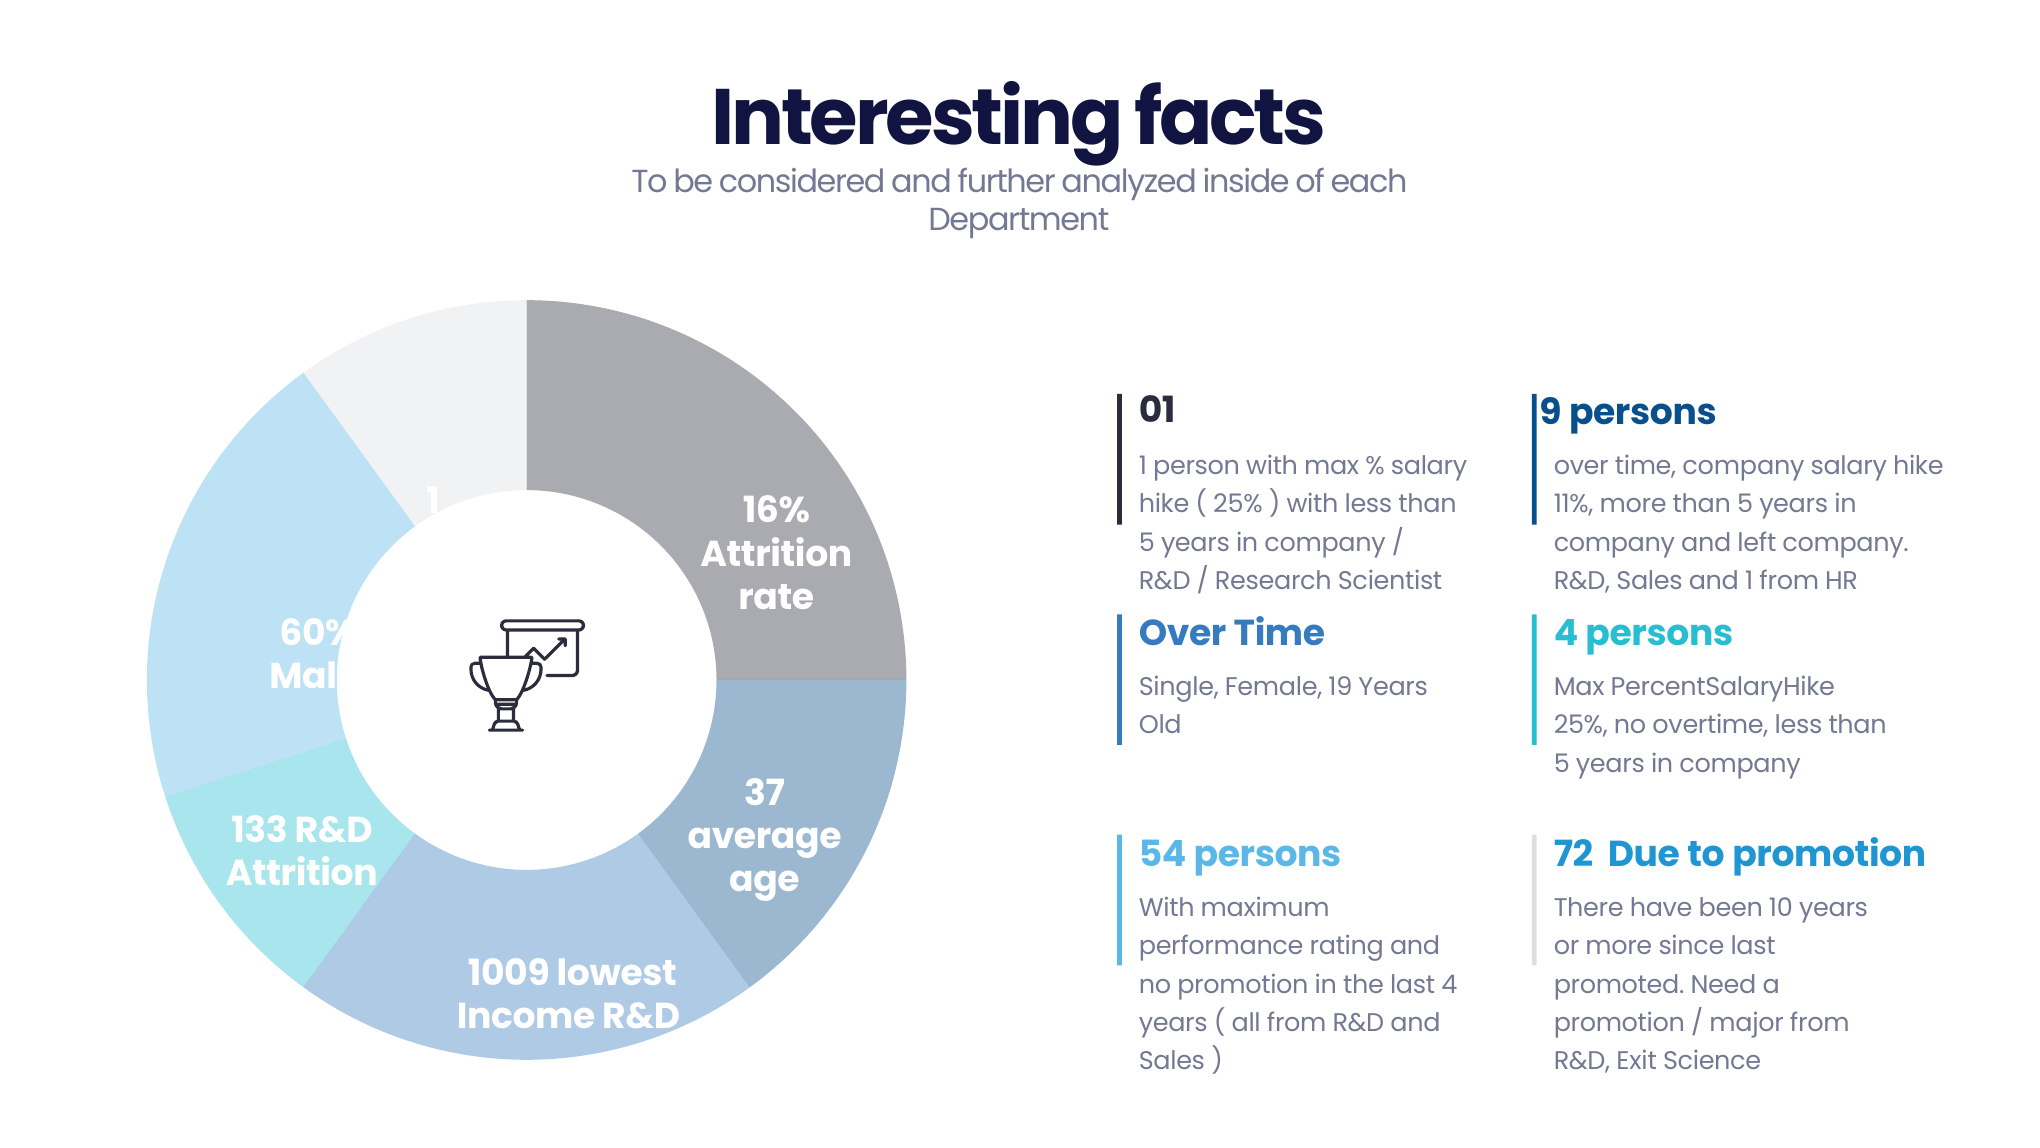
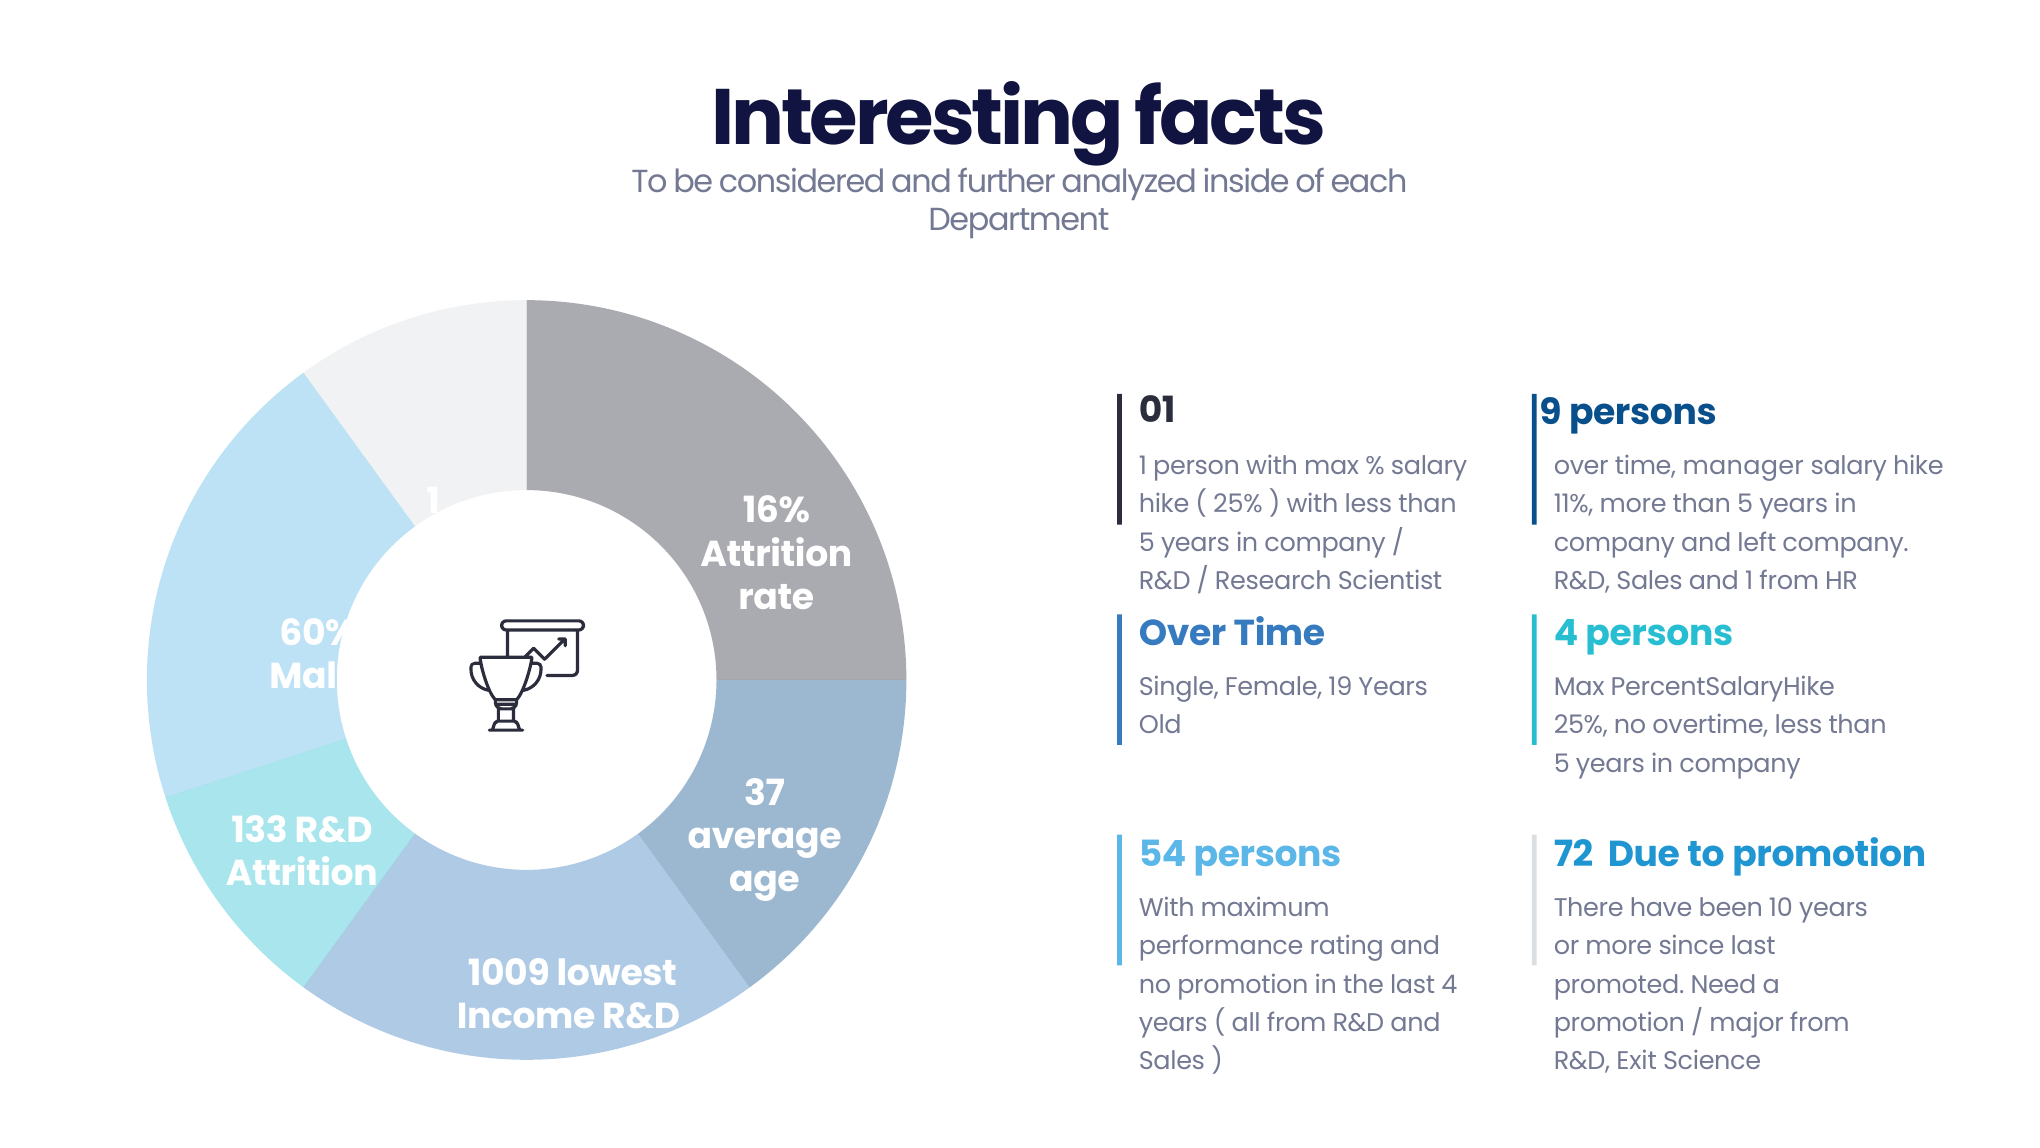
time company: company -> manager (1743, 466)
